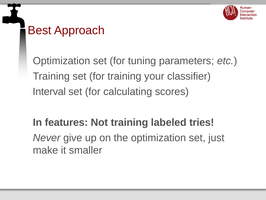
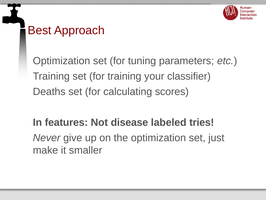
Interval: Interval -> Deaths (49, 91)
Not training: training -> disease (129, 122)
